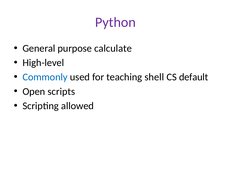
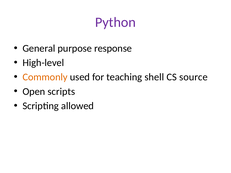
calculate: calculate -> response (113, 48)
Commonly colour: blue -> orange (45, 77)
default: default -> source (193, 77)
